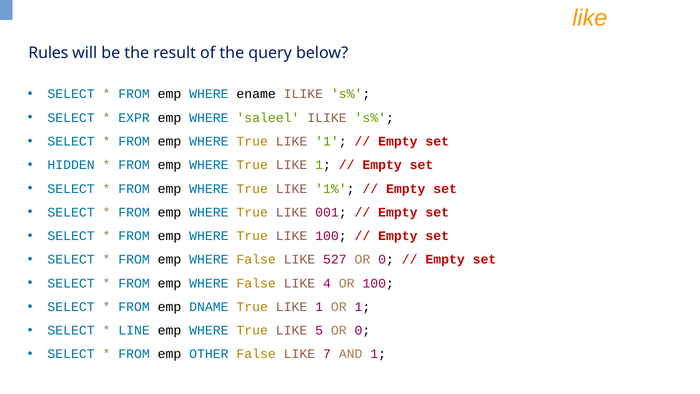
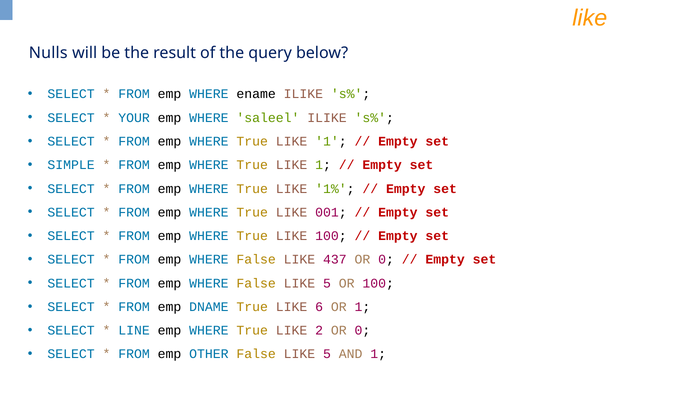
Rules: Rules -> Nulls (48, 53)
EXPR: EXPR -> YOUR (134, 118)
HIDDEN: HIDDEN -> SIMPLE (71, 165)
527: 527 -> 437 (335, 259)
WHERE False LIKE 4: 4 -> 5 (327, 283)
1: 1 -> 6 (319, 307)
5: 5 -> 2 (319, 330)
7: 7 -> 5 (327, 354)
